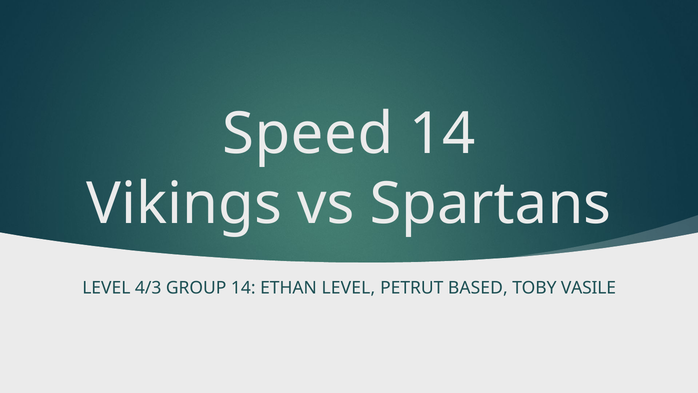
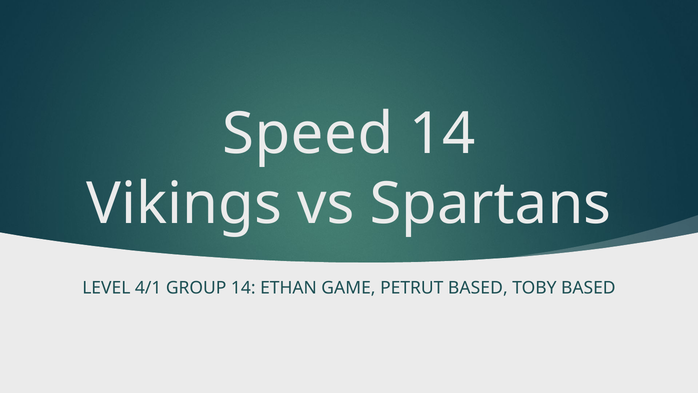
4/3: 4/3 -> 4/1 (148, 288)
ETHAN LEVEL: LEVEL -> GAME (348, 288)
TOBY VASILE: VASILE -> BASED (588, 288)
